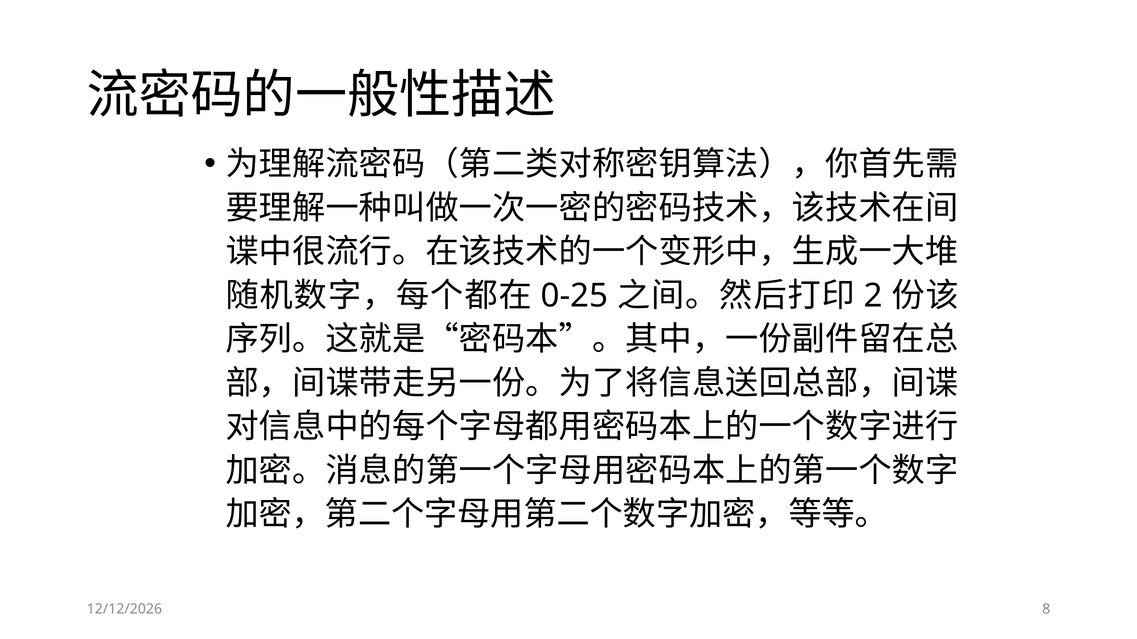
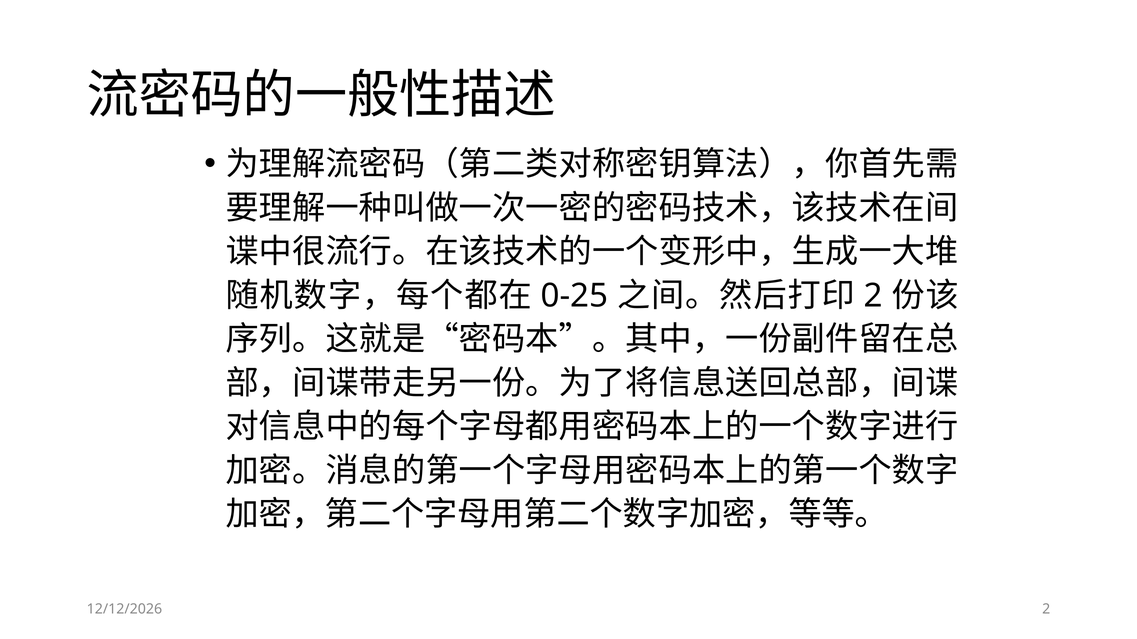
8: 8 -> 2 (1046, 610)
